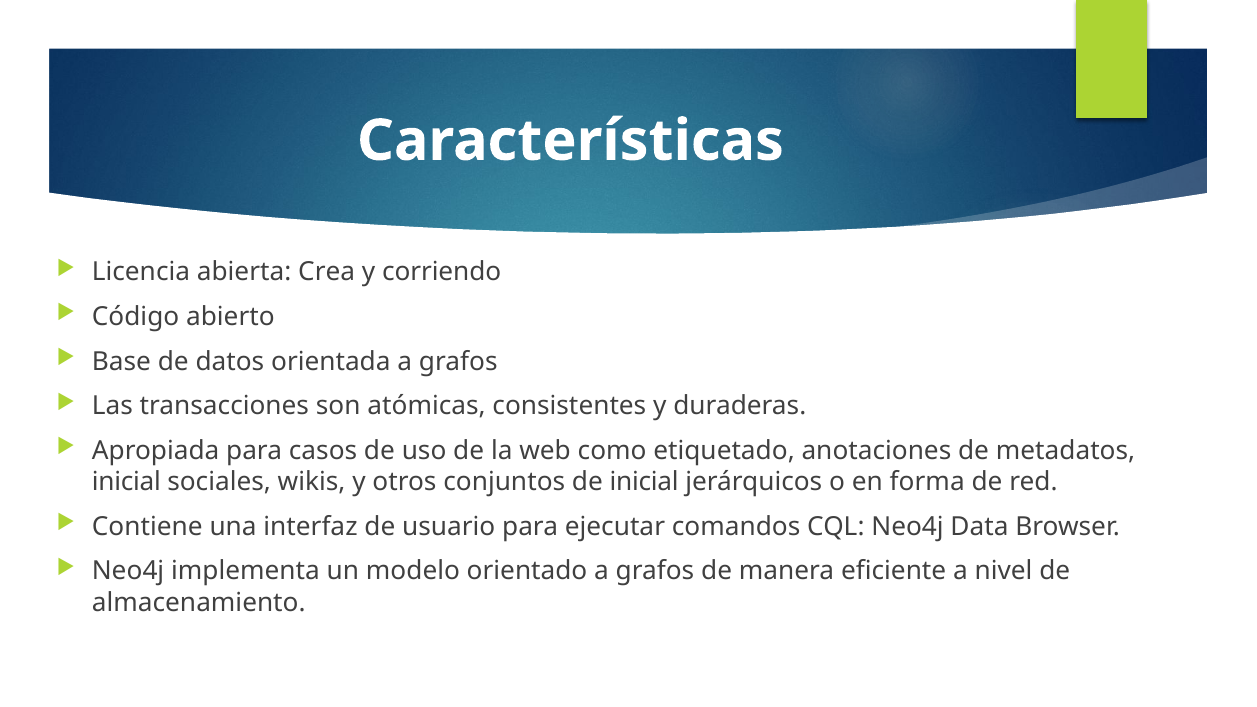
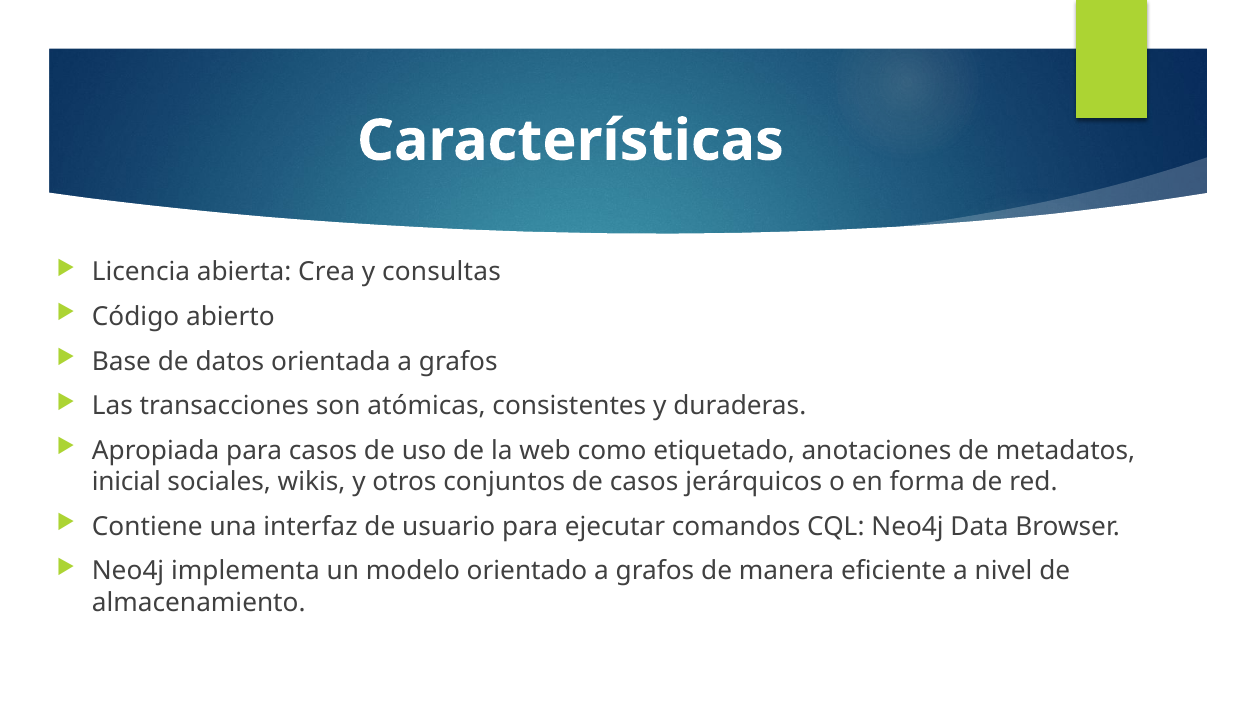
corriendo: corriendo -> consultas (441, 272)
de inicial: inicial -> casos (644, 482)
